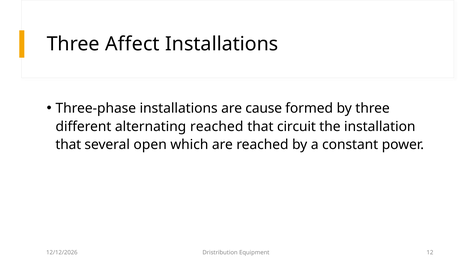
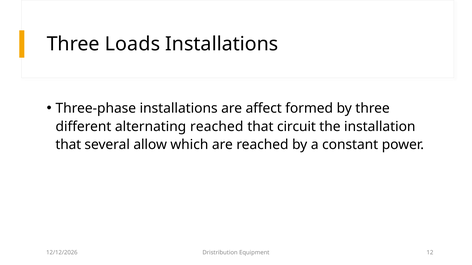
Affect: Affect -> Loads (132, 44)
cause: cause -> affect (264, 109)
open: open -> allow (150, 145)
